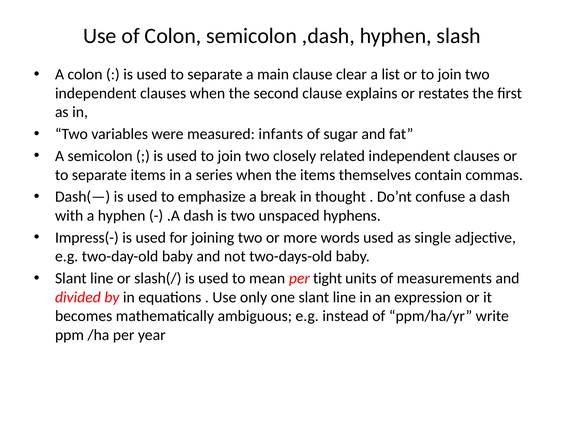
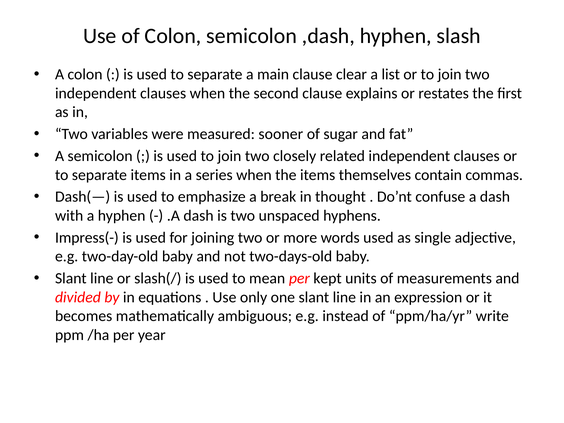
infants: infants -> sooner (281, 134)
tight: tight -> kept (328, 278)
